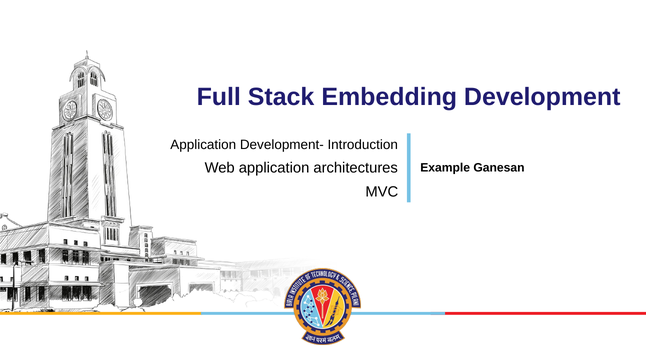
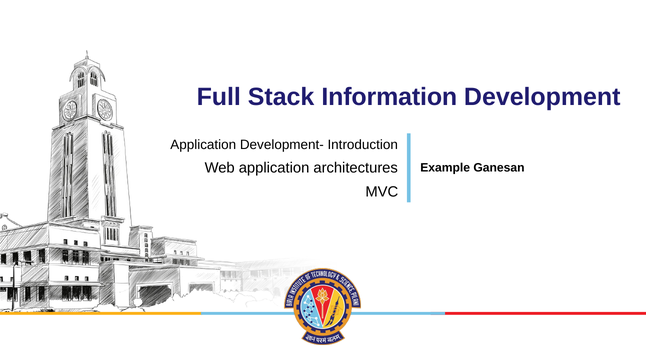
Embedding: Embedding -> Information (389, 97)
